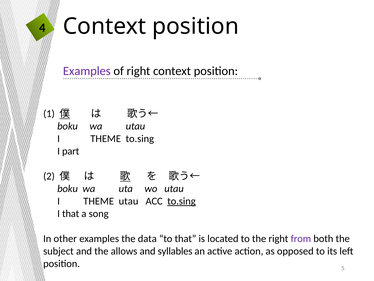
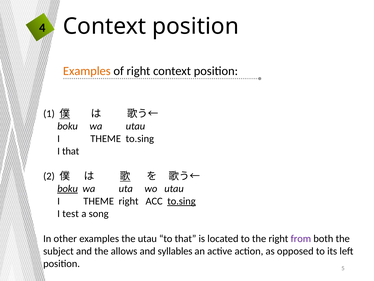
Examples colour: purple -> orange (87, 71)
I part: part -> that (71, 151)
boku underline: none -> present (68, 188)
THEME utau: utau -> right (129, 201)
I that: that -> test (71, 213)
the data: data -> utau (147, 238)
